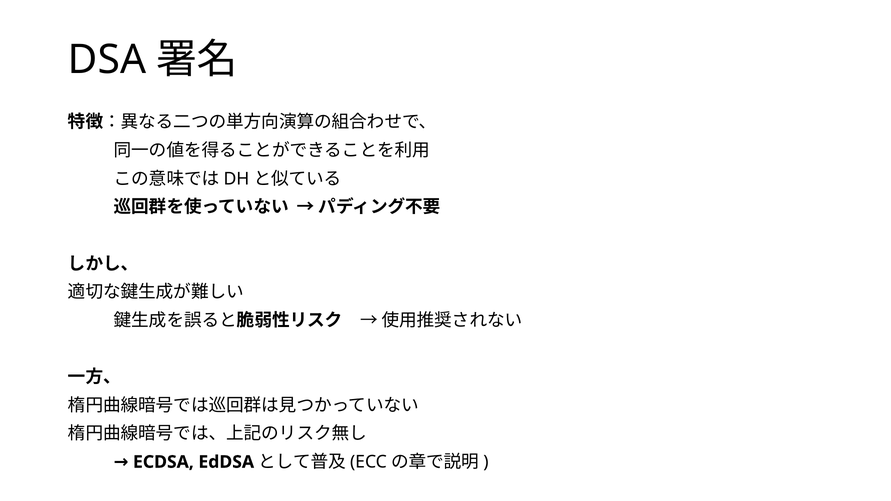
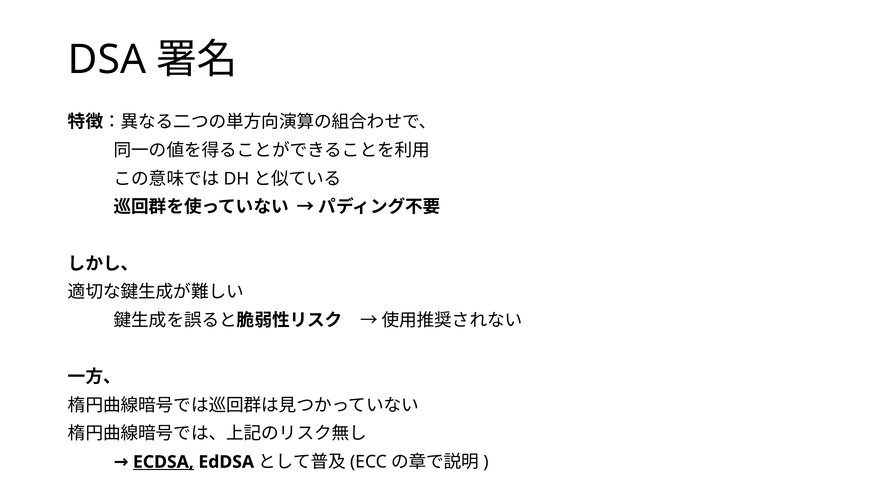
ECDSA underline: none -> present (163, 462)
